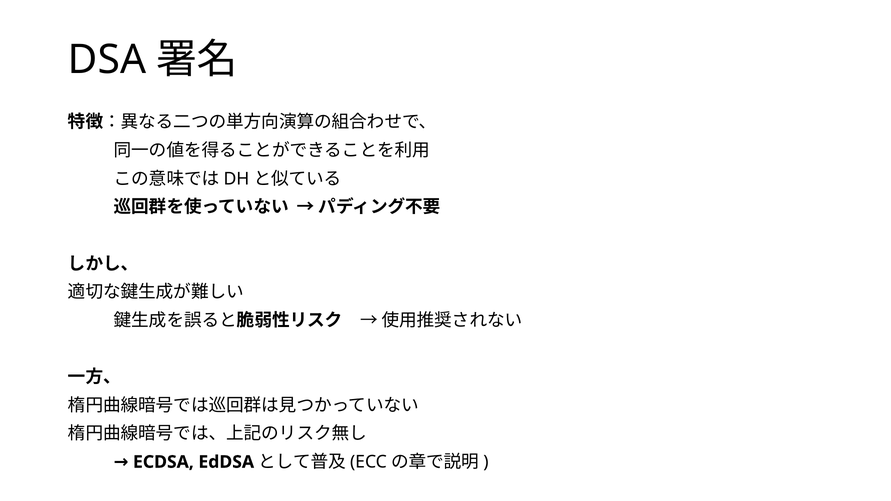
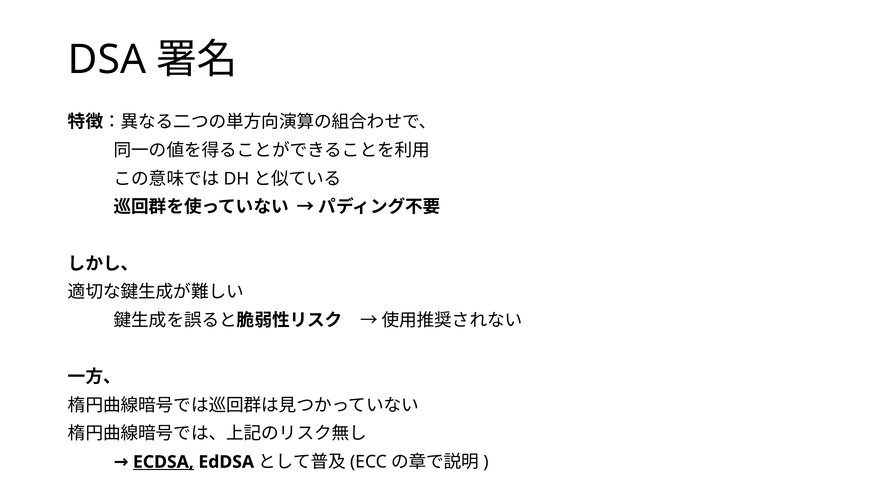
ECDSA underline: none -> present (163, 462)
